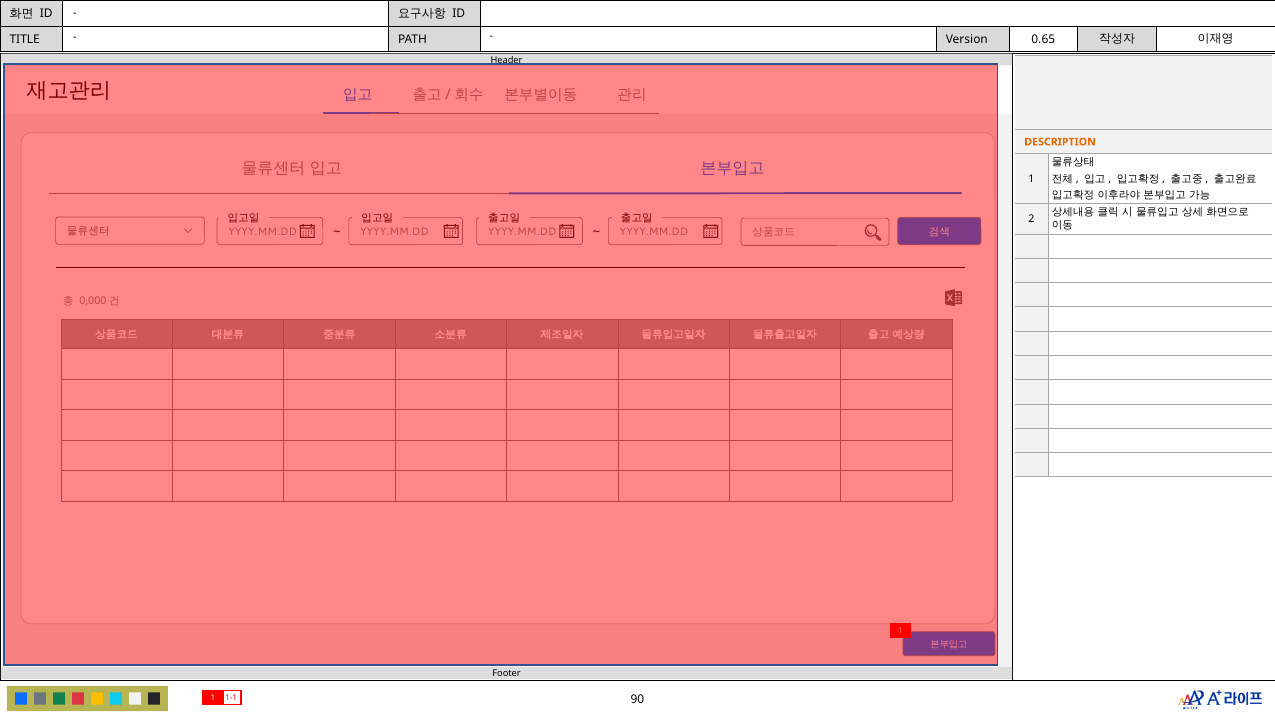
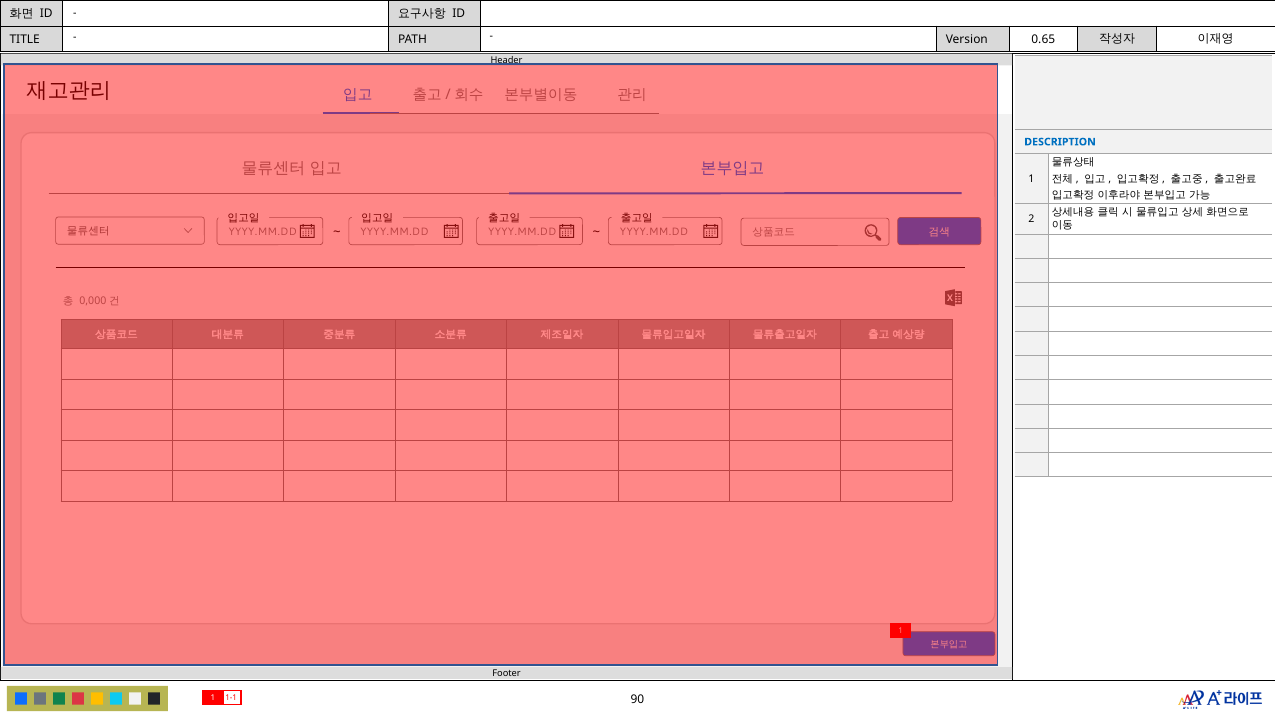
DESCRIPTION colour: orange -> blue (1060, 142)
